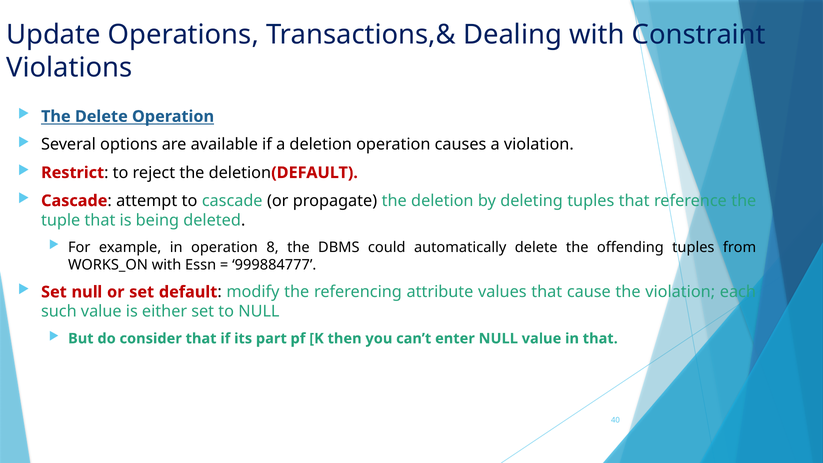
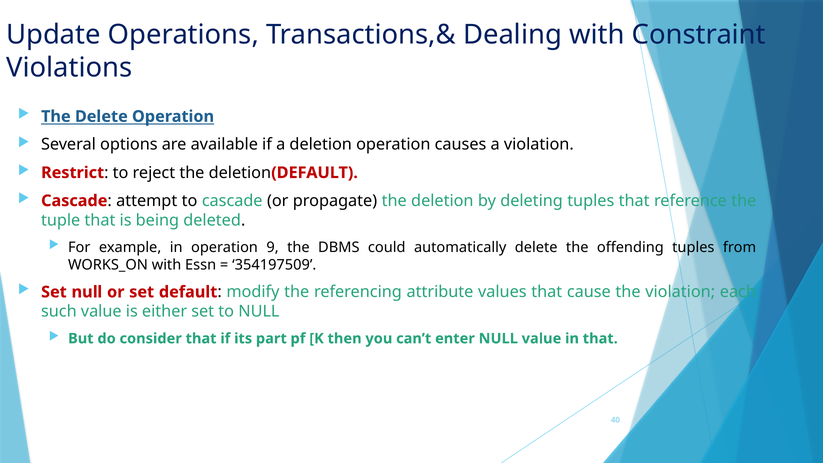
8: 8 -> 9 (273, 247)
999884777: 999884777 -> 354197509 (274, 265)
